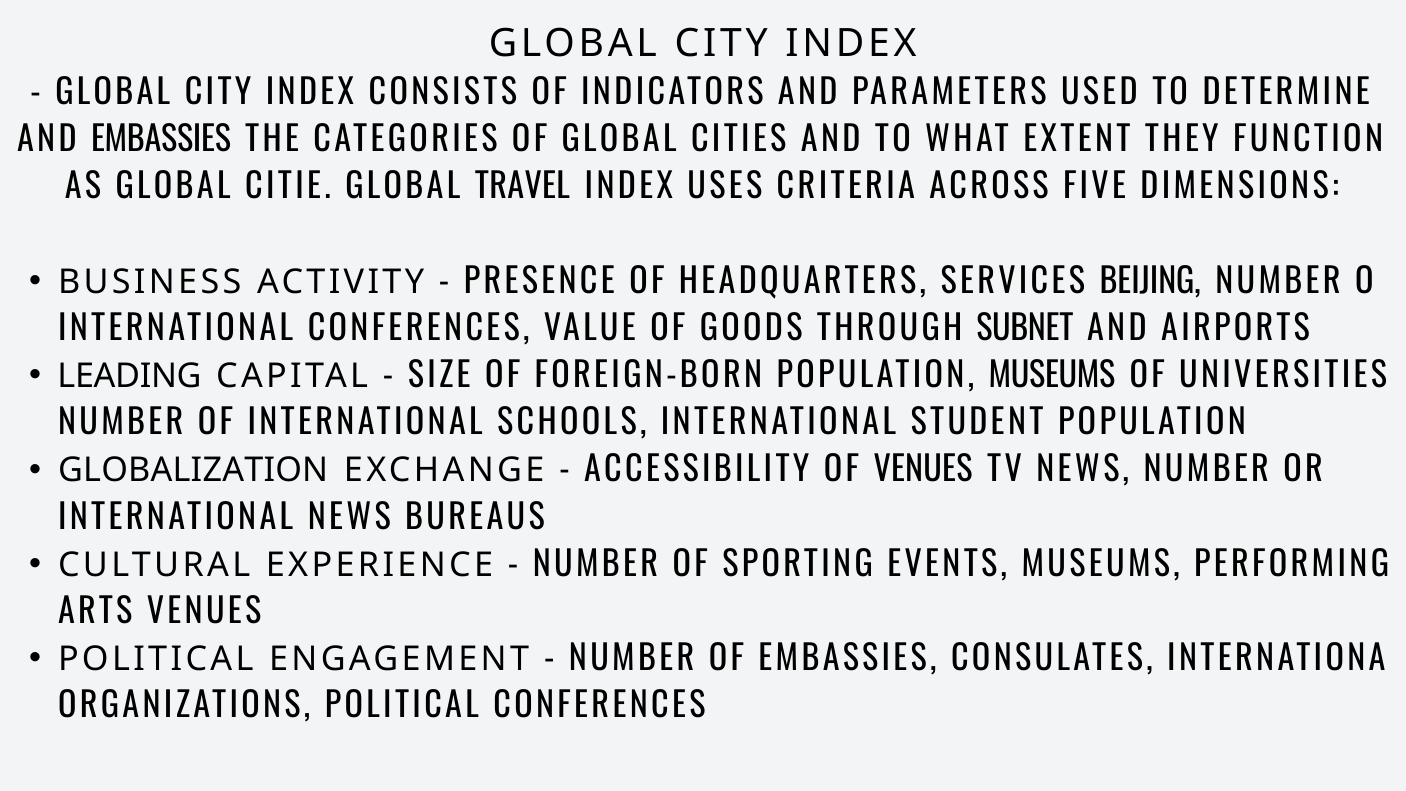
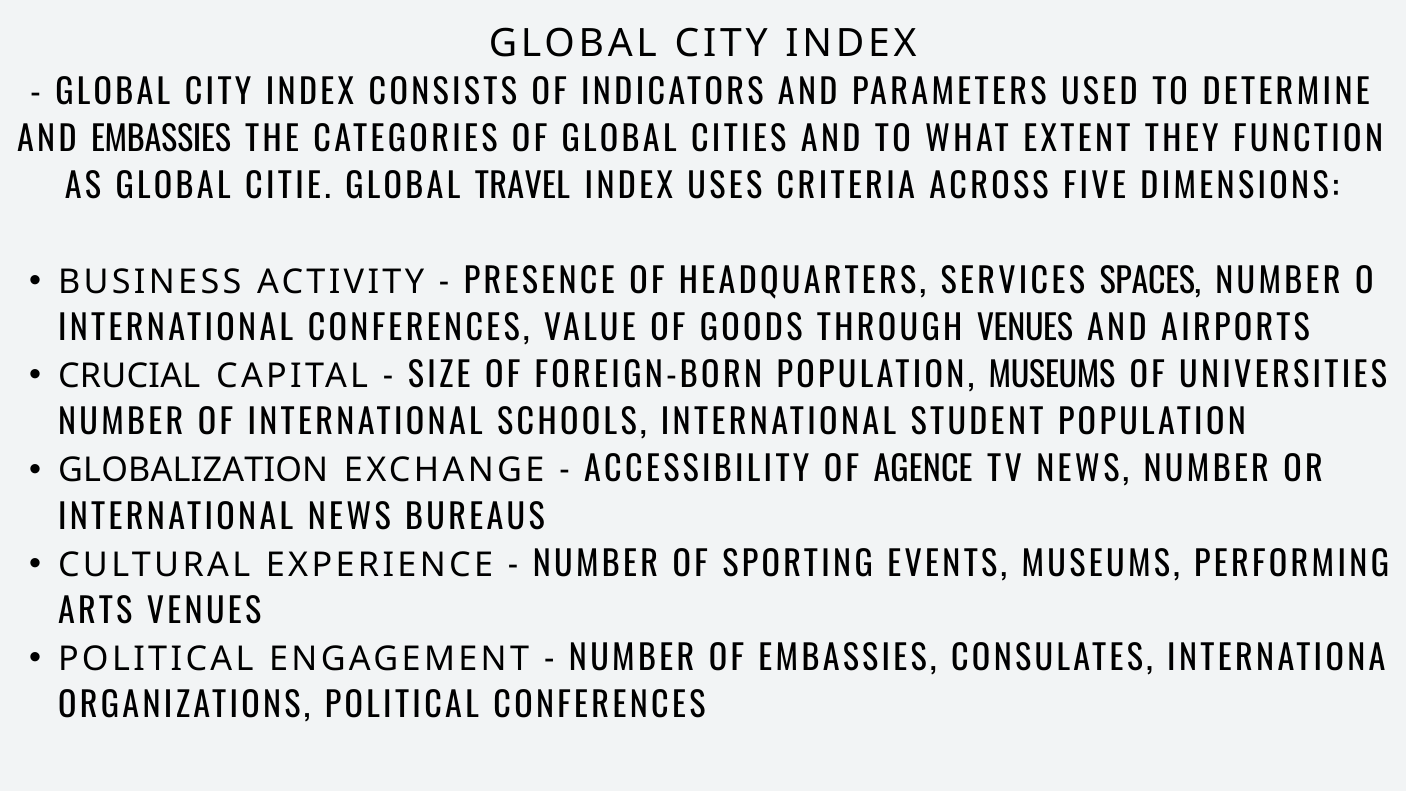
BEIJING: BEIJING -> SPACES (1150, 282)
THROUGH SUBNET: SUBNET -> VENUES (1025, 329)
LEADING: LEADING -> CRUCIAL (129, 376)
OF VENUES: VENUES -> AGENCE (923, 471)
